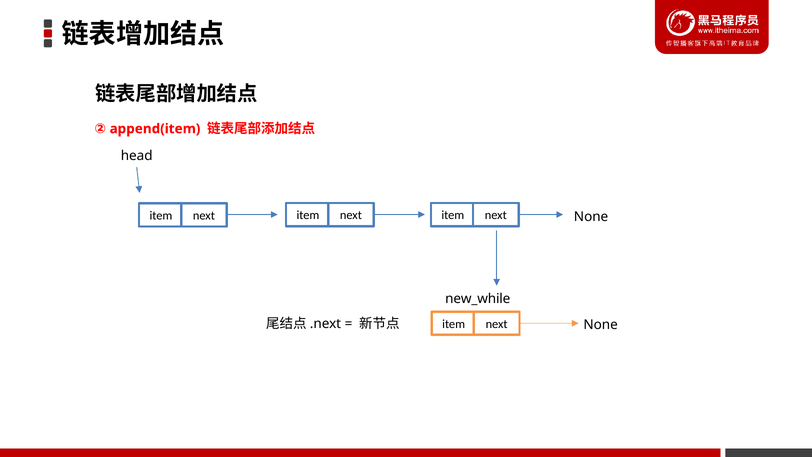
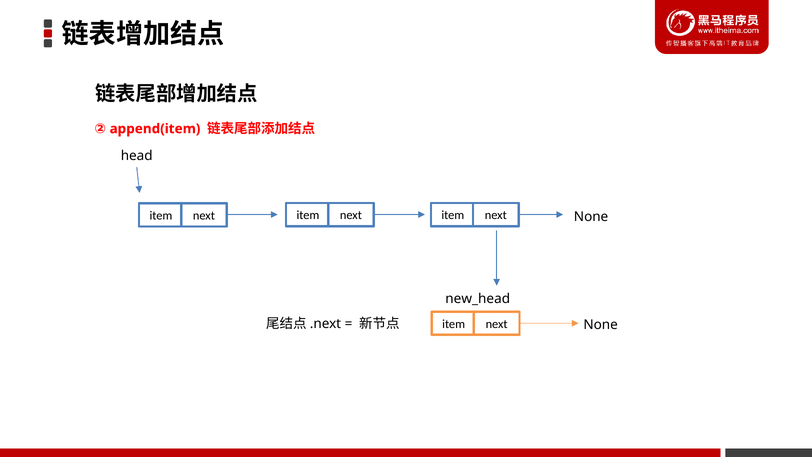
new_while: new_while -> new_head (478, 299)
